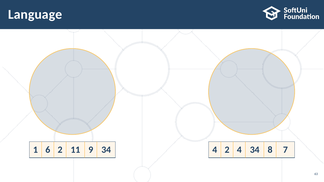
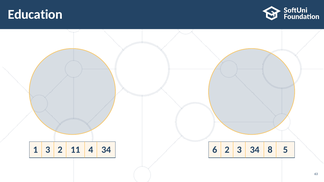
Language: Language -> Education (35, 15)
1 6: 6 -> 3 (48, 150)
9: 9 -> 4 (91, 150)
34 4: 4 -> 6 (215, 150)
2 4: 4 -> 3 (239, 150)
7: 7 -> 5 (285, 150)
